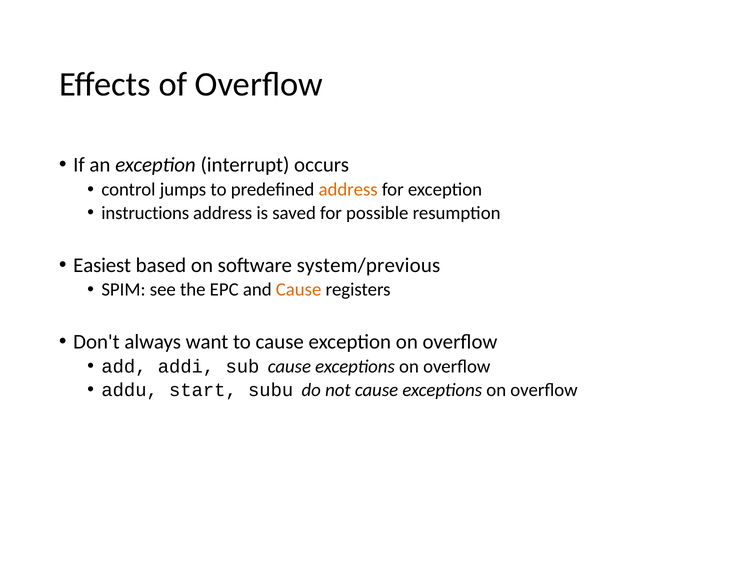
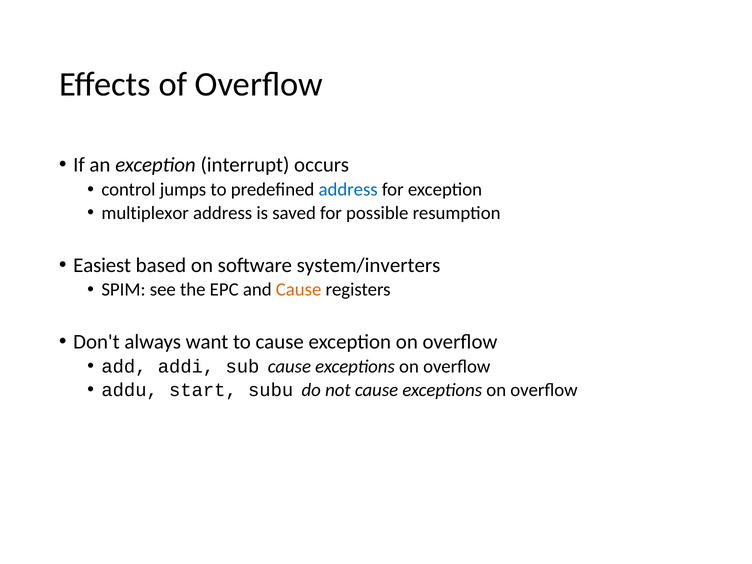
address colour: orange -> blue (348, 190)
instructions: instructions -> multiplexor (145, 213)
system/previous: system/previous -> system/inverters (369, 265)
